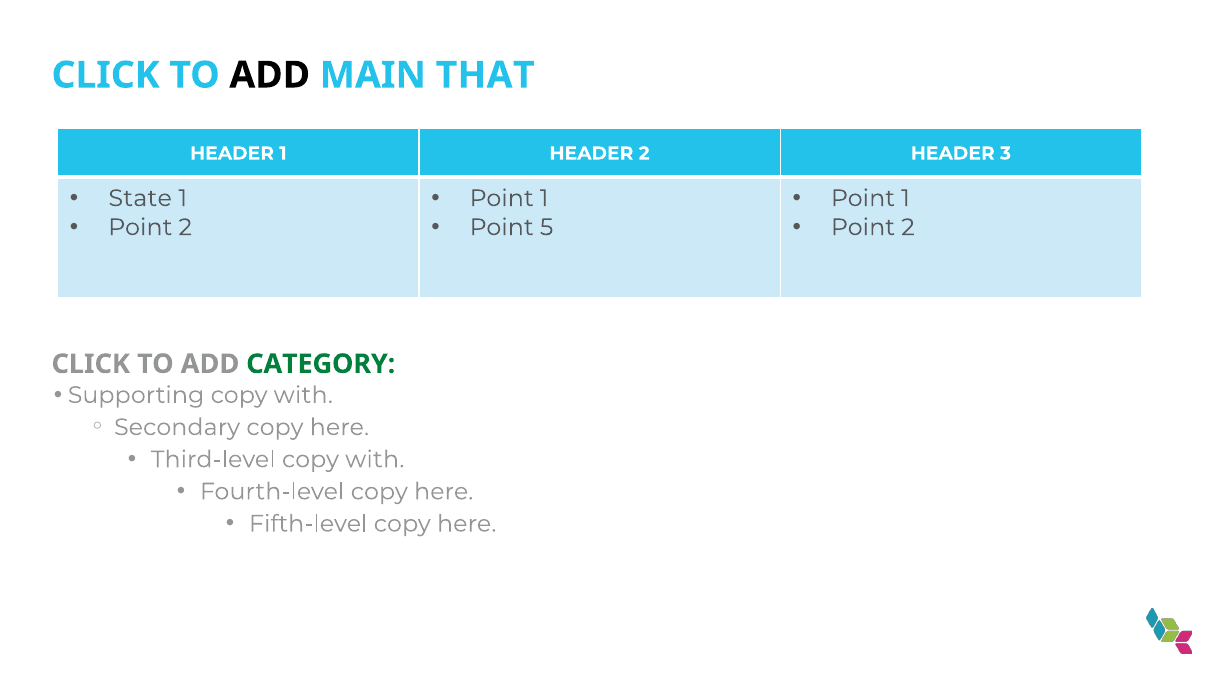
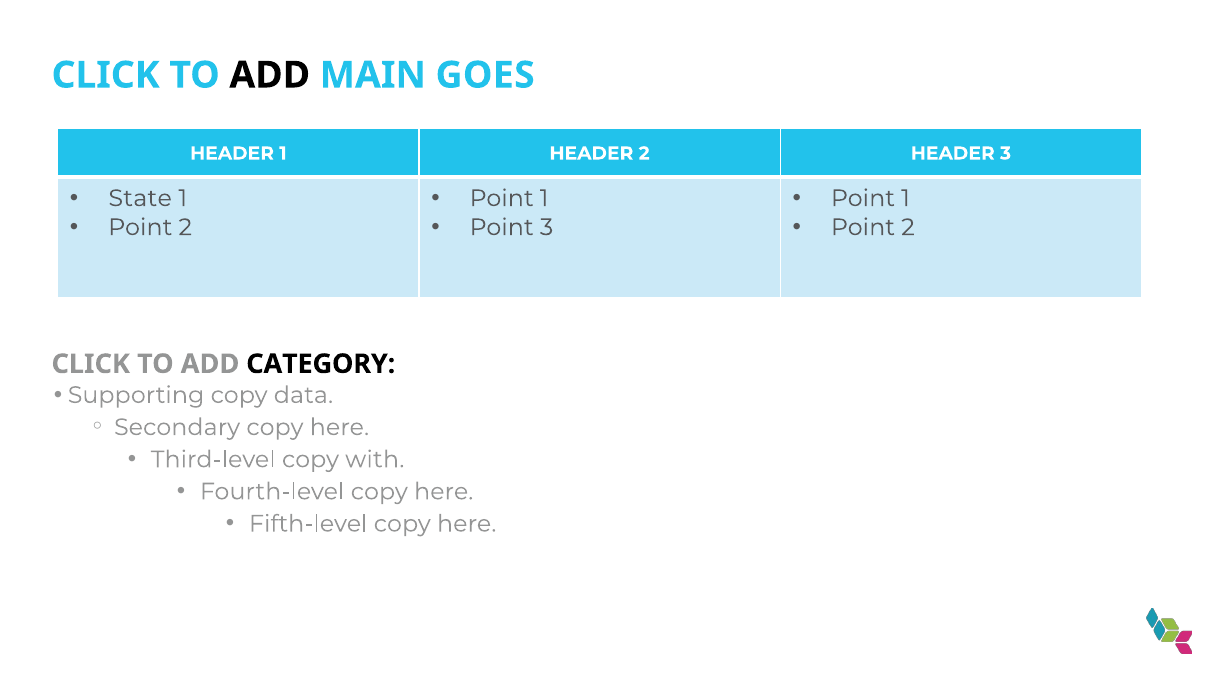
THAT: THAT -> GOES (485, 75)
Point 5: 5 -> 3 (547, 227)
CATEGORY colour: green -> black (321, 364)
Supporting copy with: with -> data (303, 395)
